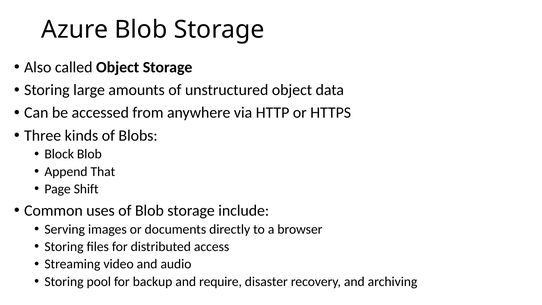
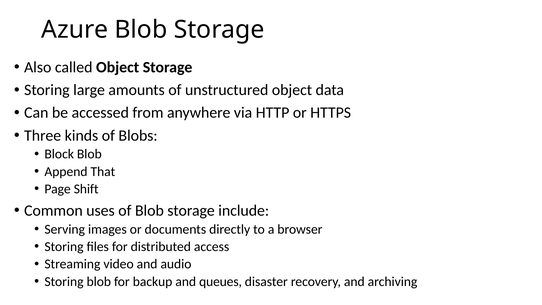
Storing pool: pool -> blob (99, 281)
require: require -> queues (221, 281)
